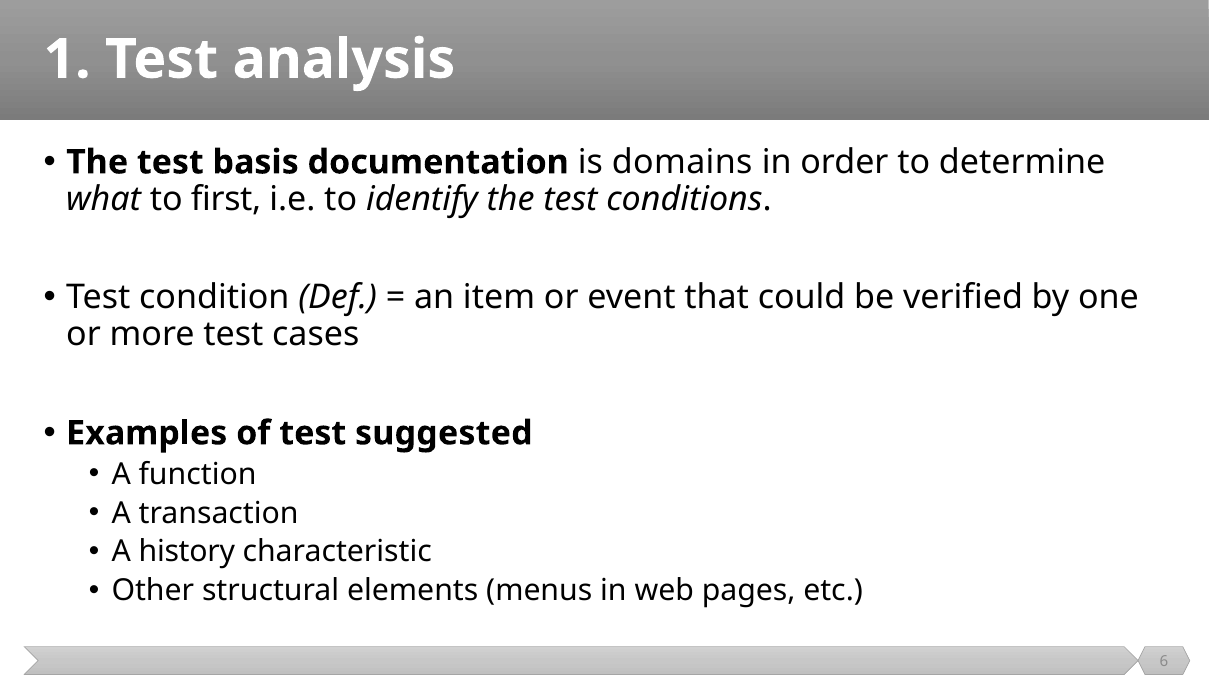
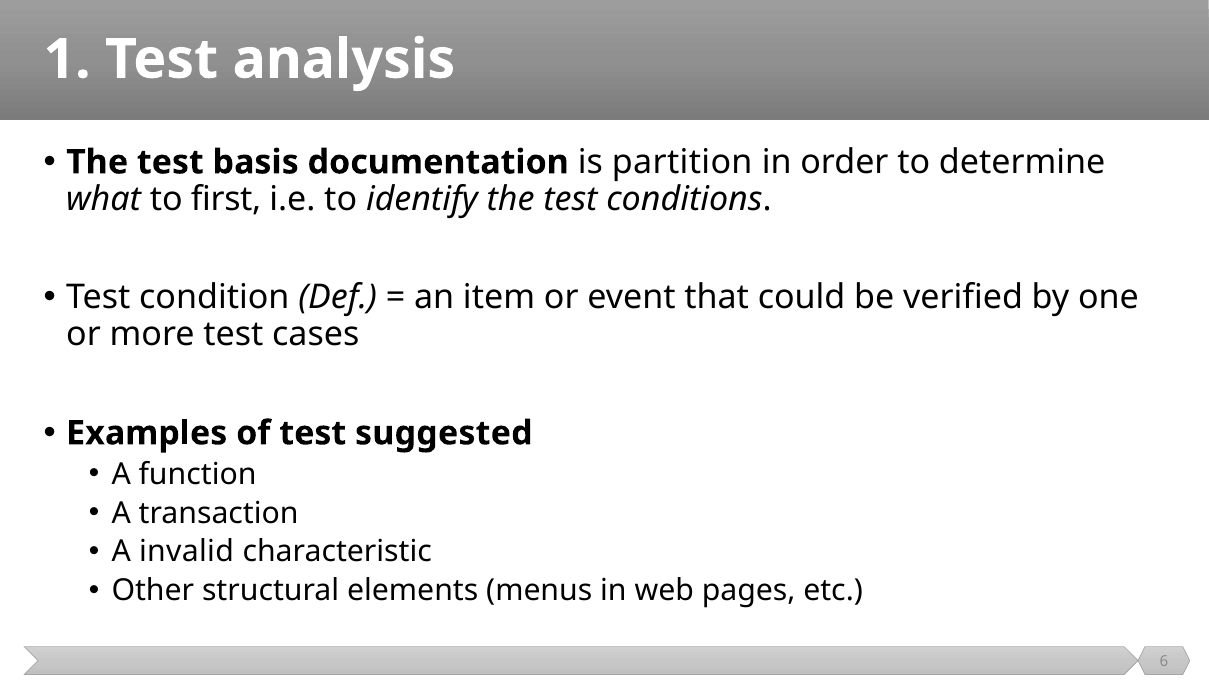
domains: domains -> partition (682, 162)
history: history -> invalid (187, 552)
